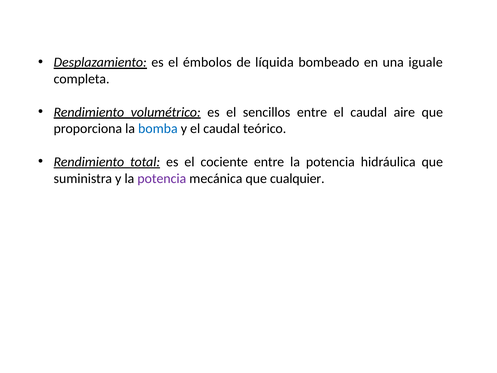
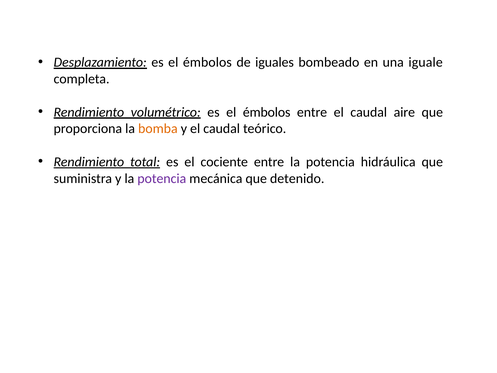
líquida: líquida -> iguales (275, 62)
volumétrico es el sencillos: sencillos -> émbolos (267, 112)
bomba colour: blue -> orange (158, 129)
cualquier: cualquier -> detenido (297, 178)
